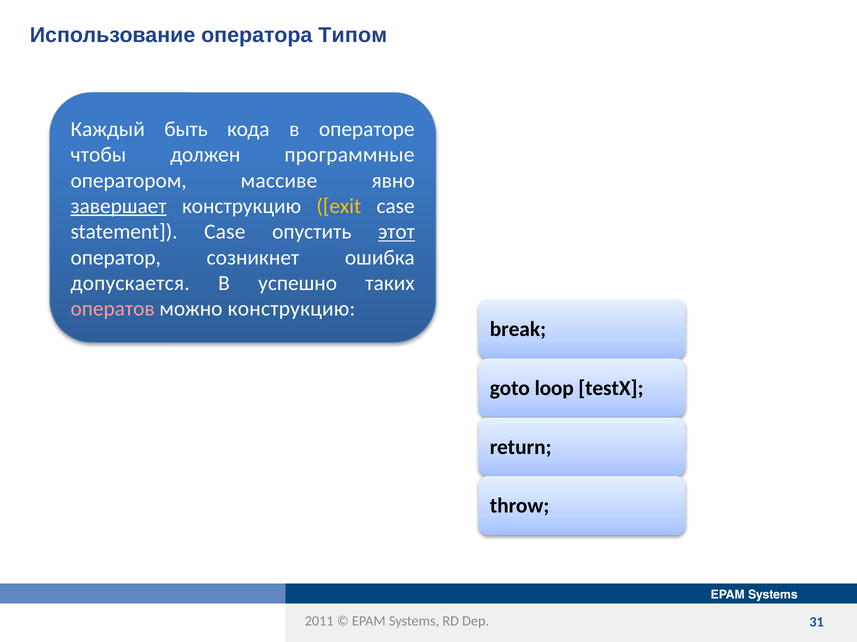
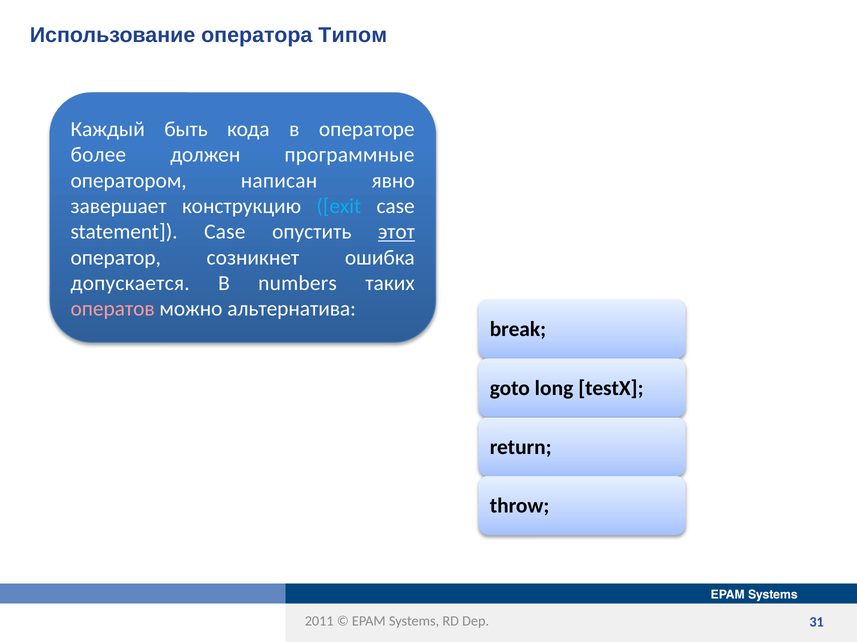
чтобы: чтобы -> более (98, 155)
массиве: массиве -> написан (279, 181)
завершает underline: present -> none (119, 206)
exit colour: yellow -> light blue (339, 206)
успешно: успешно -> numbers (298, 284)
можно конструкцию: конструкцию -> альтернатива (292, 309)
loop: loop -> long (554, 389)
